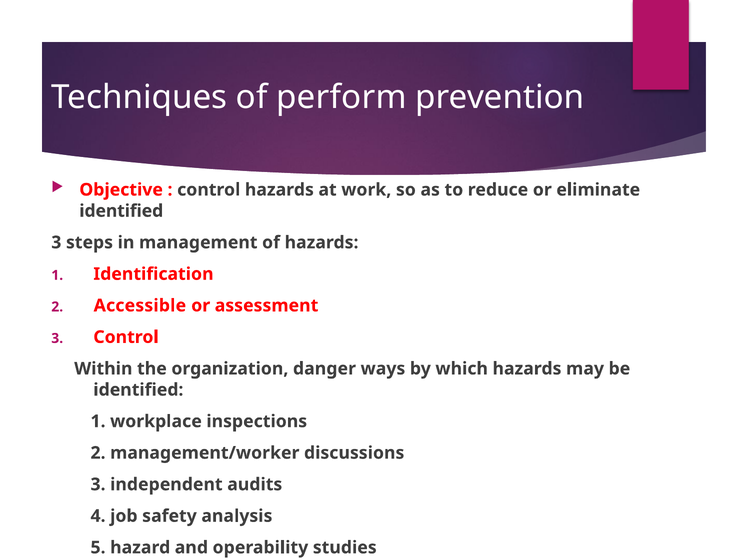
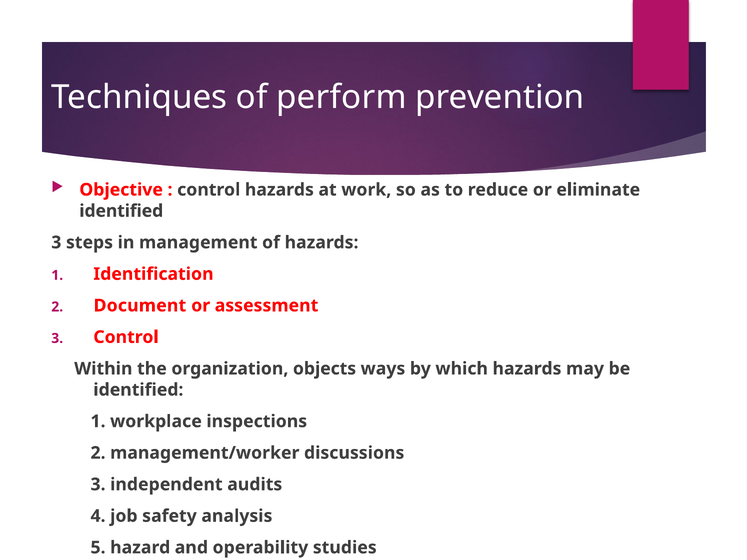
Accessible: Accessible -> Document (140, 306)
danger: danger -> objects (325, 369)
